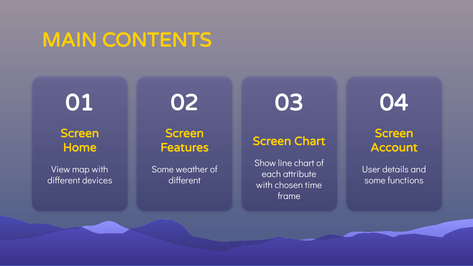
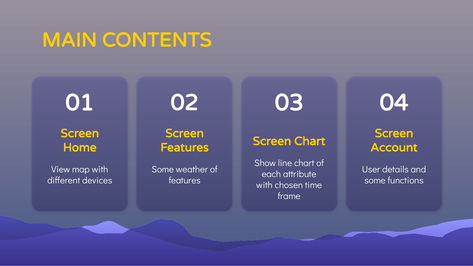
different: different -> features (185, 180)
